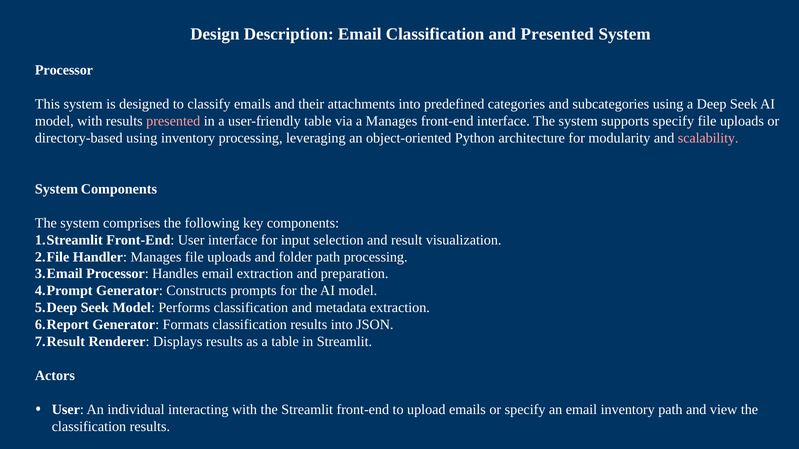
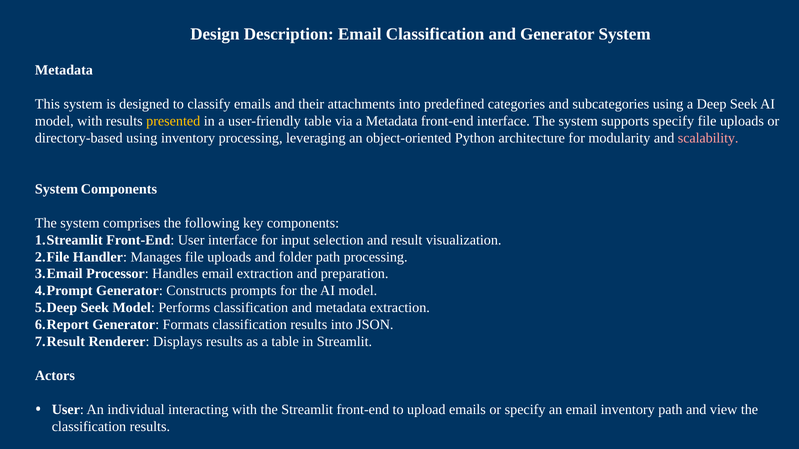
and Presented: Presented -> Generator (557, 34)
Processor: Processor -> Metadata (64, 70)
presented colour: pink -> yellow (173, 121)
a Manages: Manages -> Metadata (392, 121)
